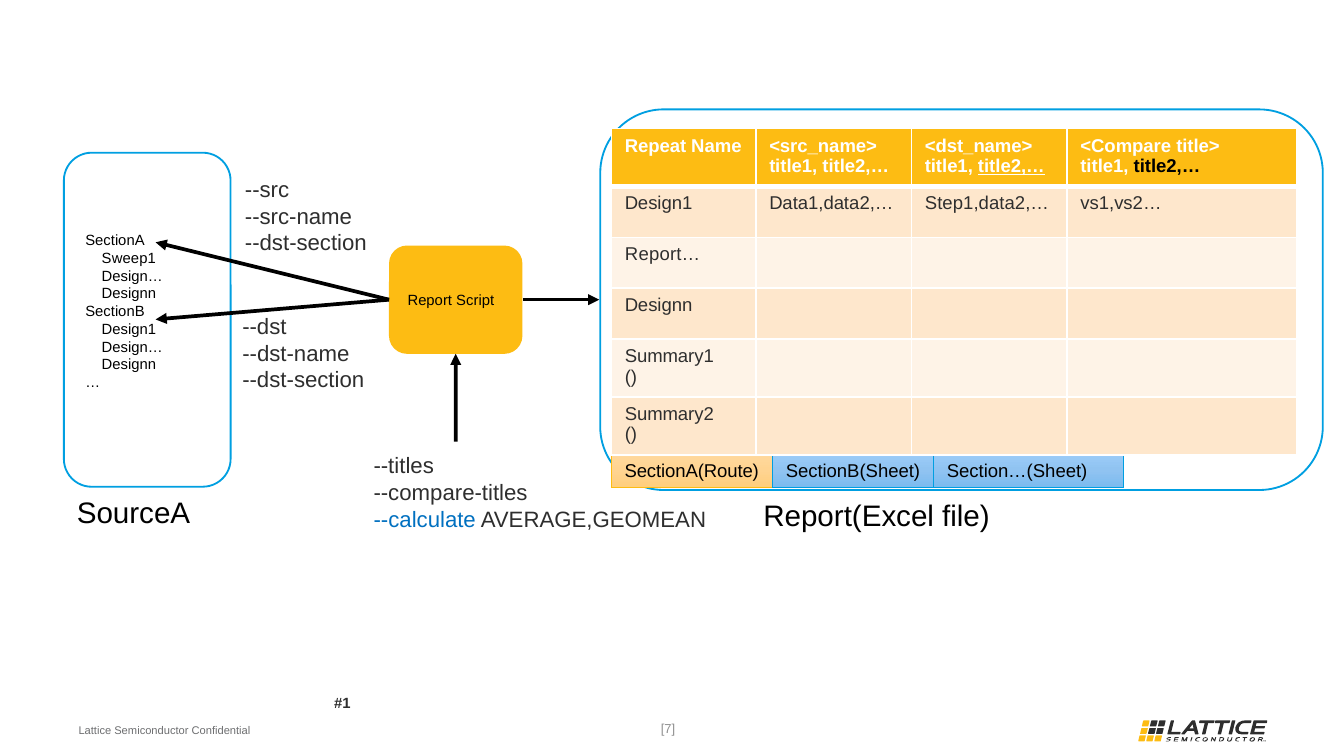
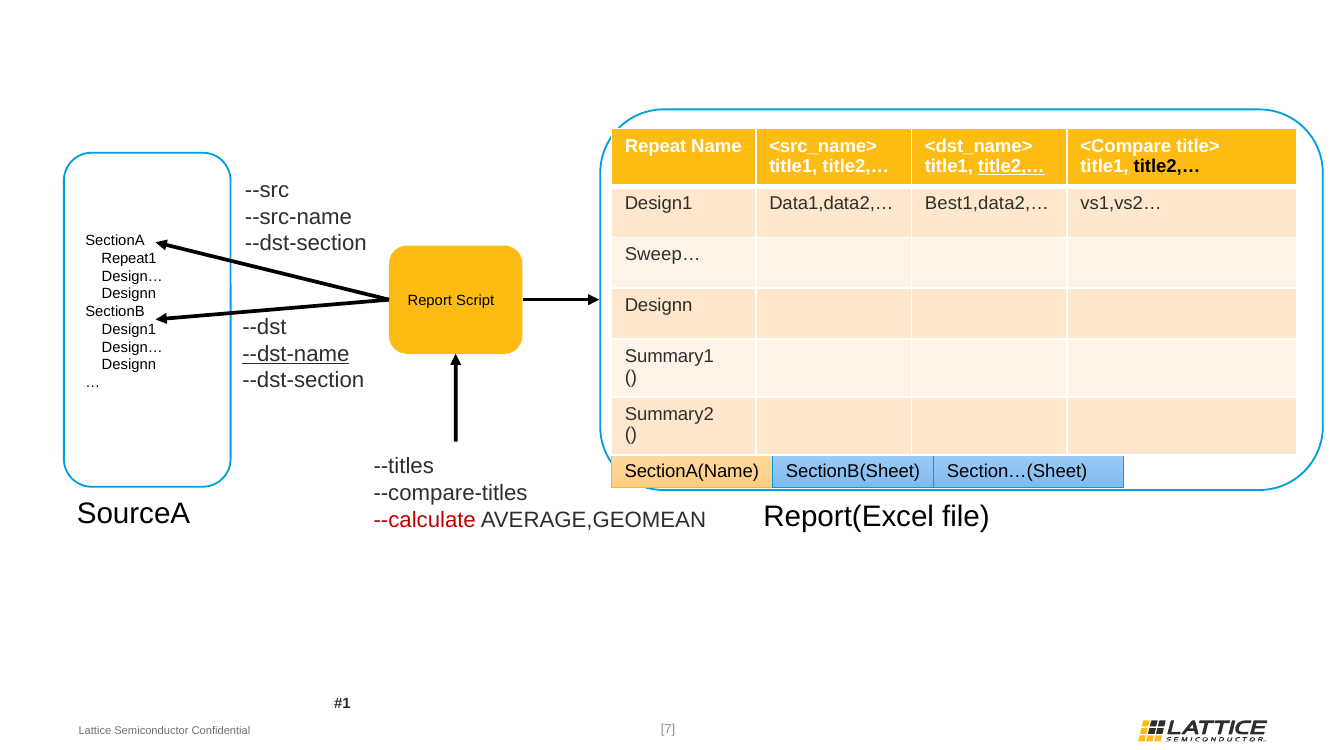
Step1,data2,…: Step1,data2,… -> Best1,data2,… (987, 204)
Report…: Report… -> Sweep… (663, 255)
Sweep1: Sweep1 -> Repeat1 (129, 259)
--dst-name underline: none -> present (296, 354)
SectionA(Route: SectionA(Route -> SectionA(Name (692, 472)
--calculate colour: blue -> red (425, 520)
